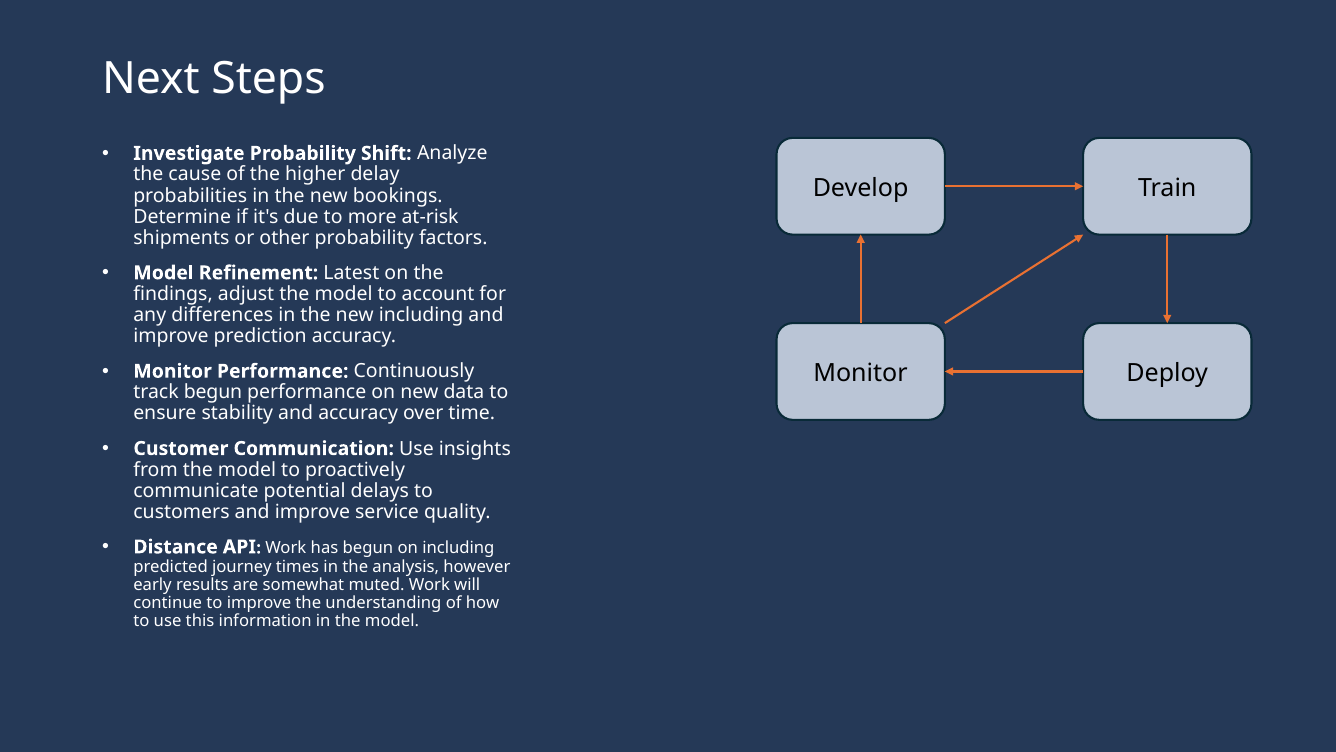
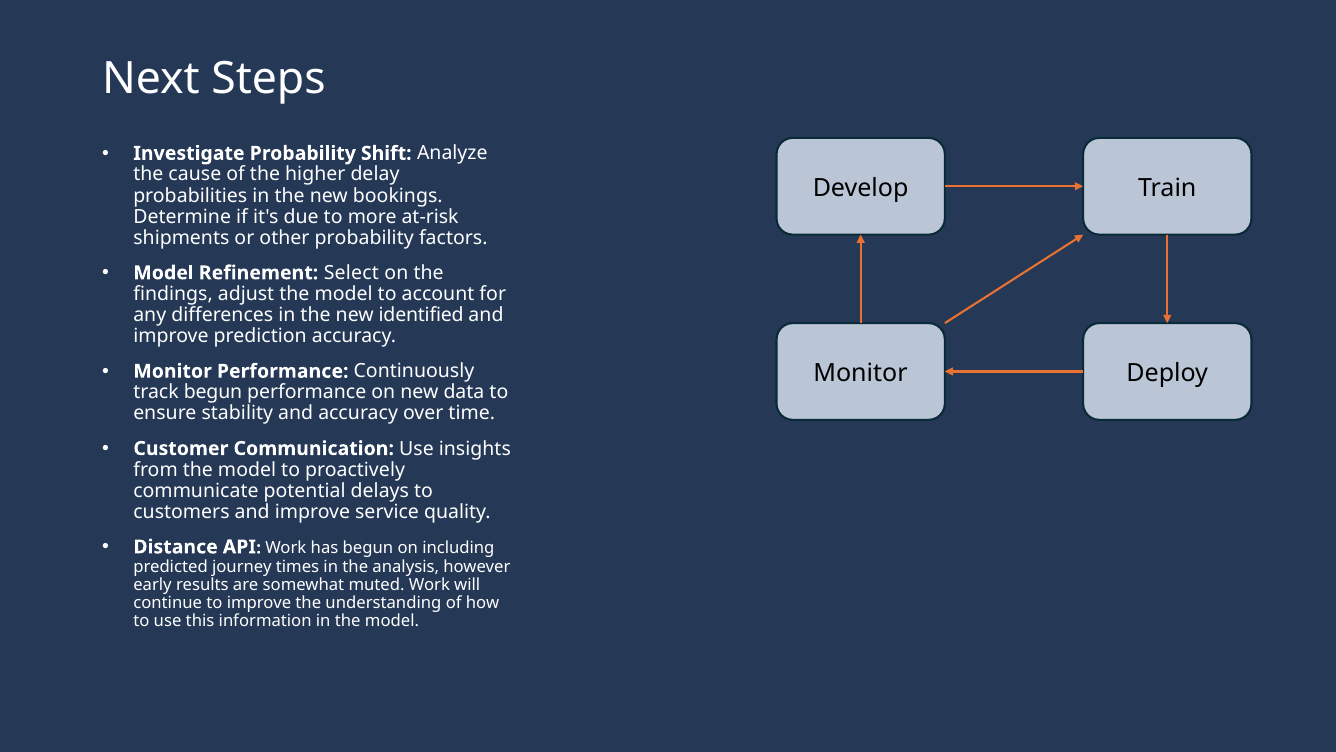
Latest: Latest -> Select (351, 273)
new including: including -> identified (421, 315)
